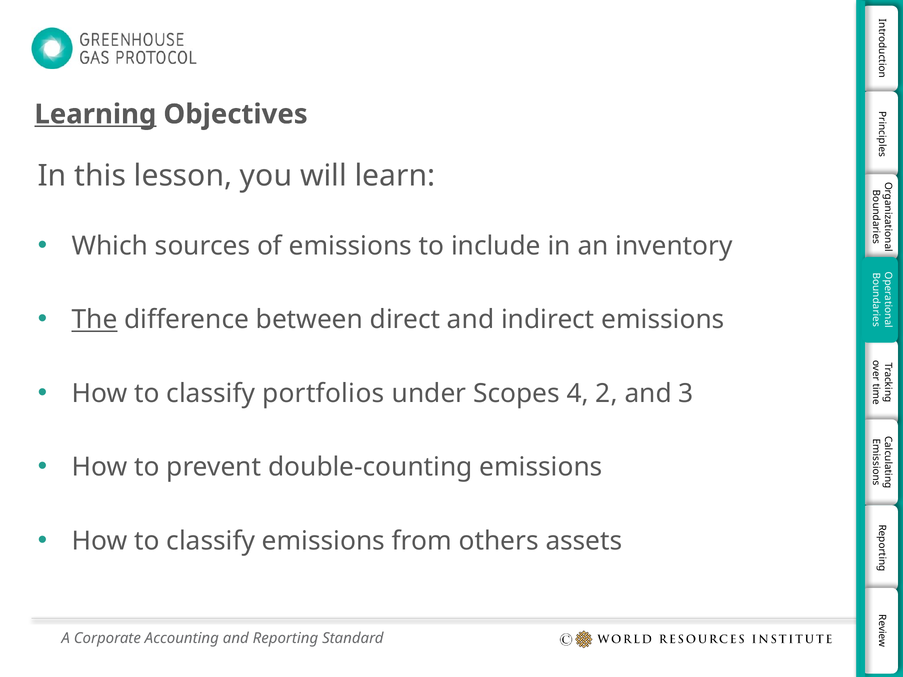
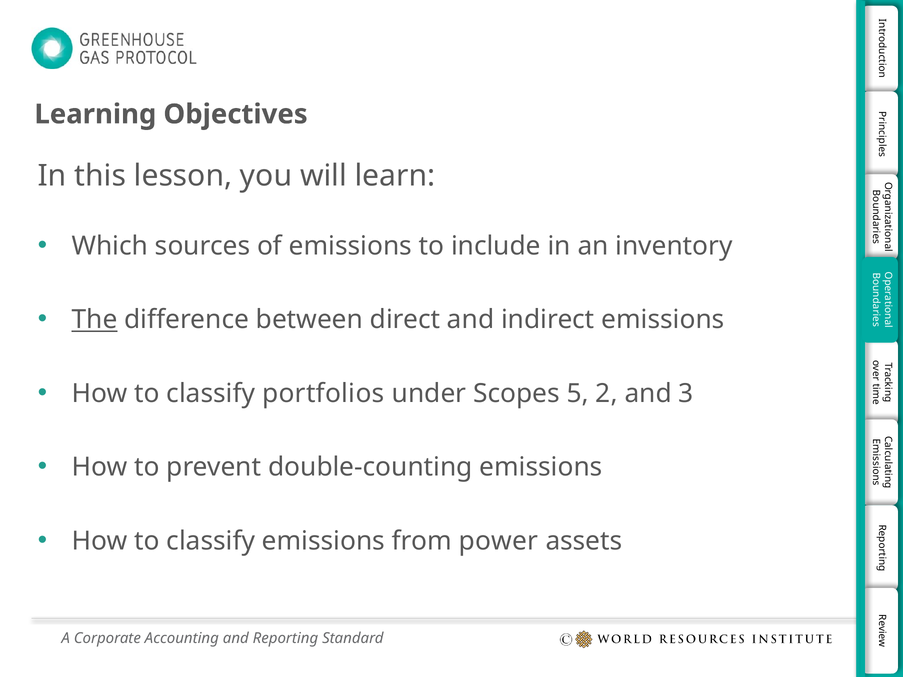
Learning underline: present -> none (95, 114)
4: 4 -> 5 (578, 394)
others: others -> power (498, 541)
